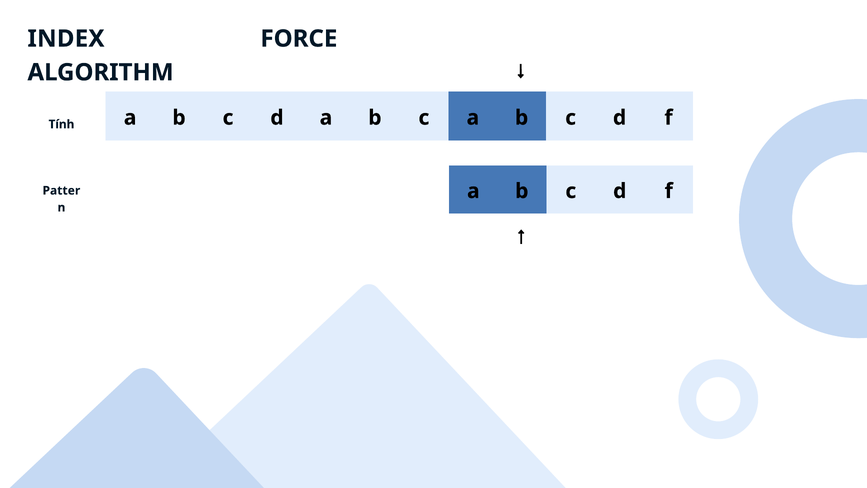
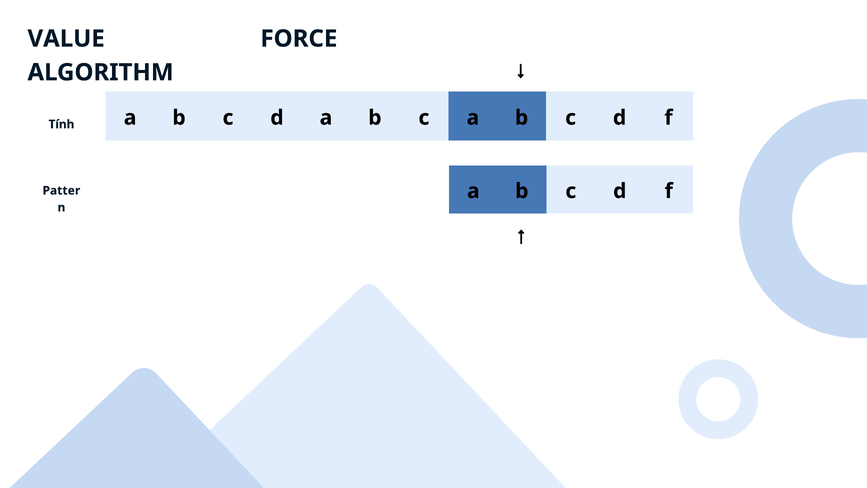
INDEX: INDEX -> VALUE (66, 39)
